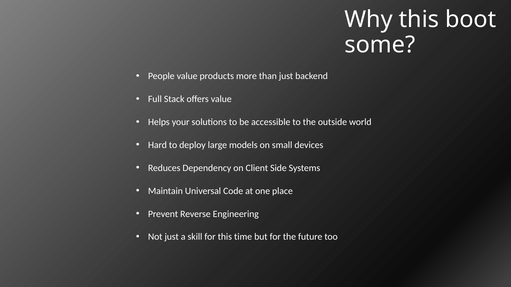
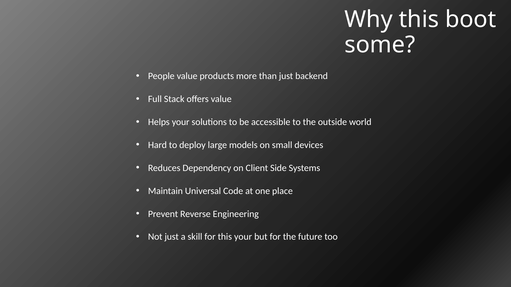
this time: time -> your (243, 237)
